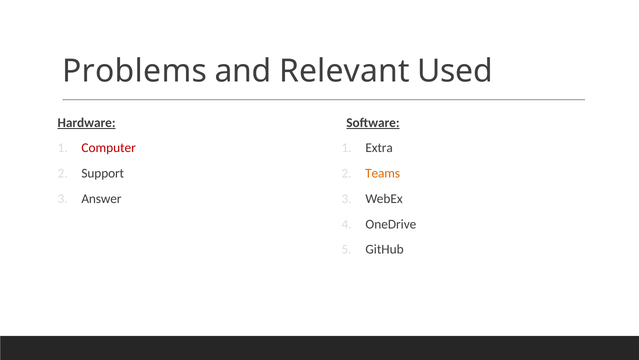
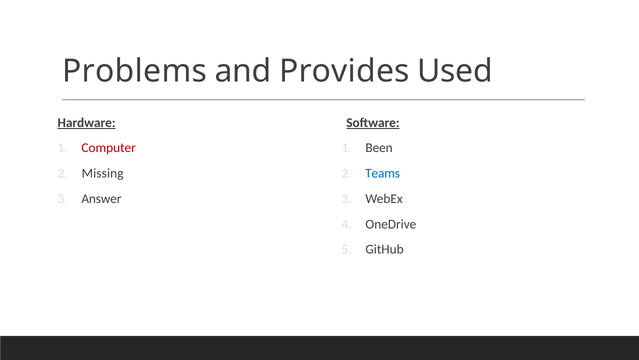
Relevant: Relevant -> Provides (344, 71)
Extra: Extra -> Been (379, 148)
Support: Support -> Missing (103, 173)
Teams colour: orange -> blue (383, 173)
